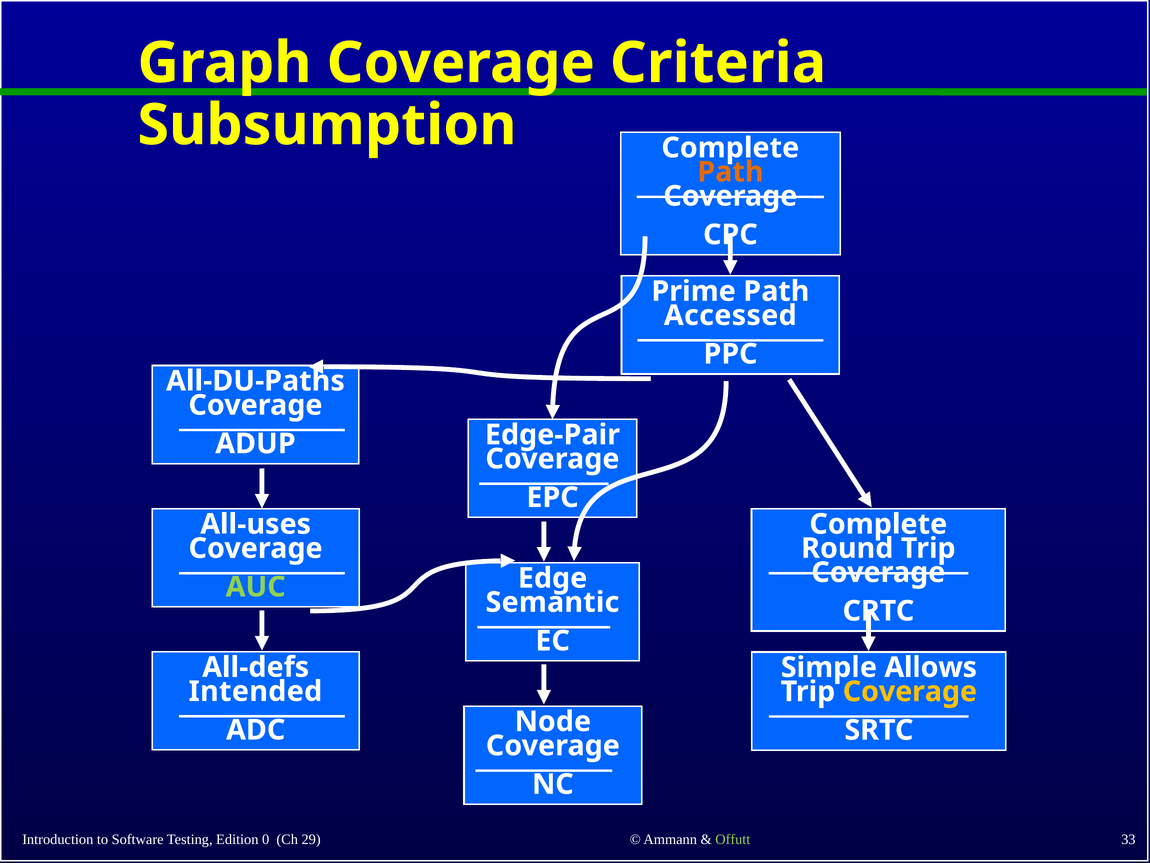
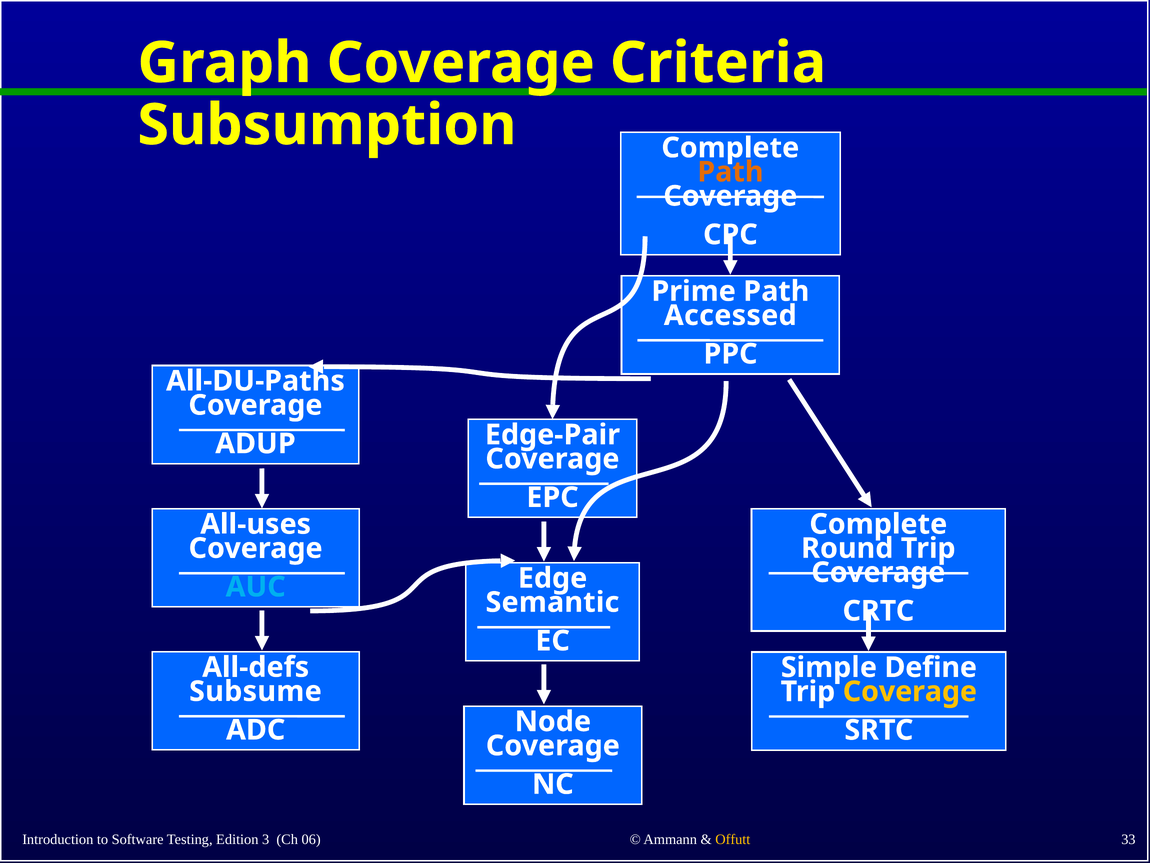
AUC colour: light green -> light blue (256, 587)
Allows: Allows -> Define (931, 667)
Intended: Intended -> Subsume (255, 691)
0: 0 -> 3 (266, 839)
29: 29 -> 06 (311, 839)
Offutt colour: light green -> yellow (733, 839)
